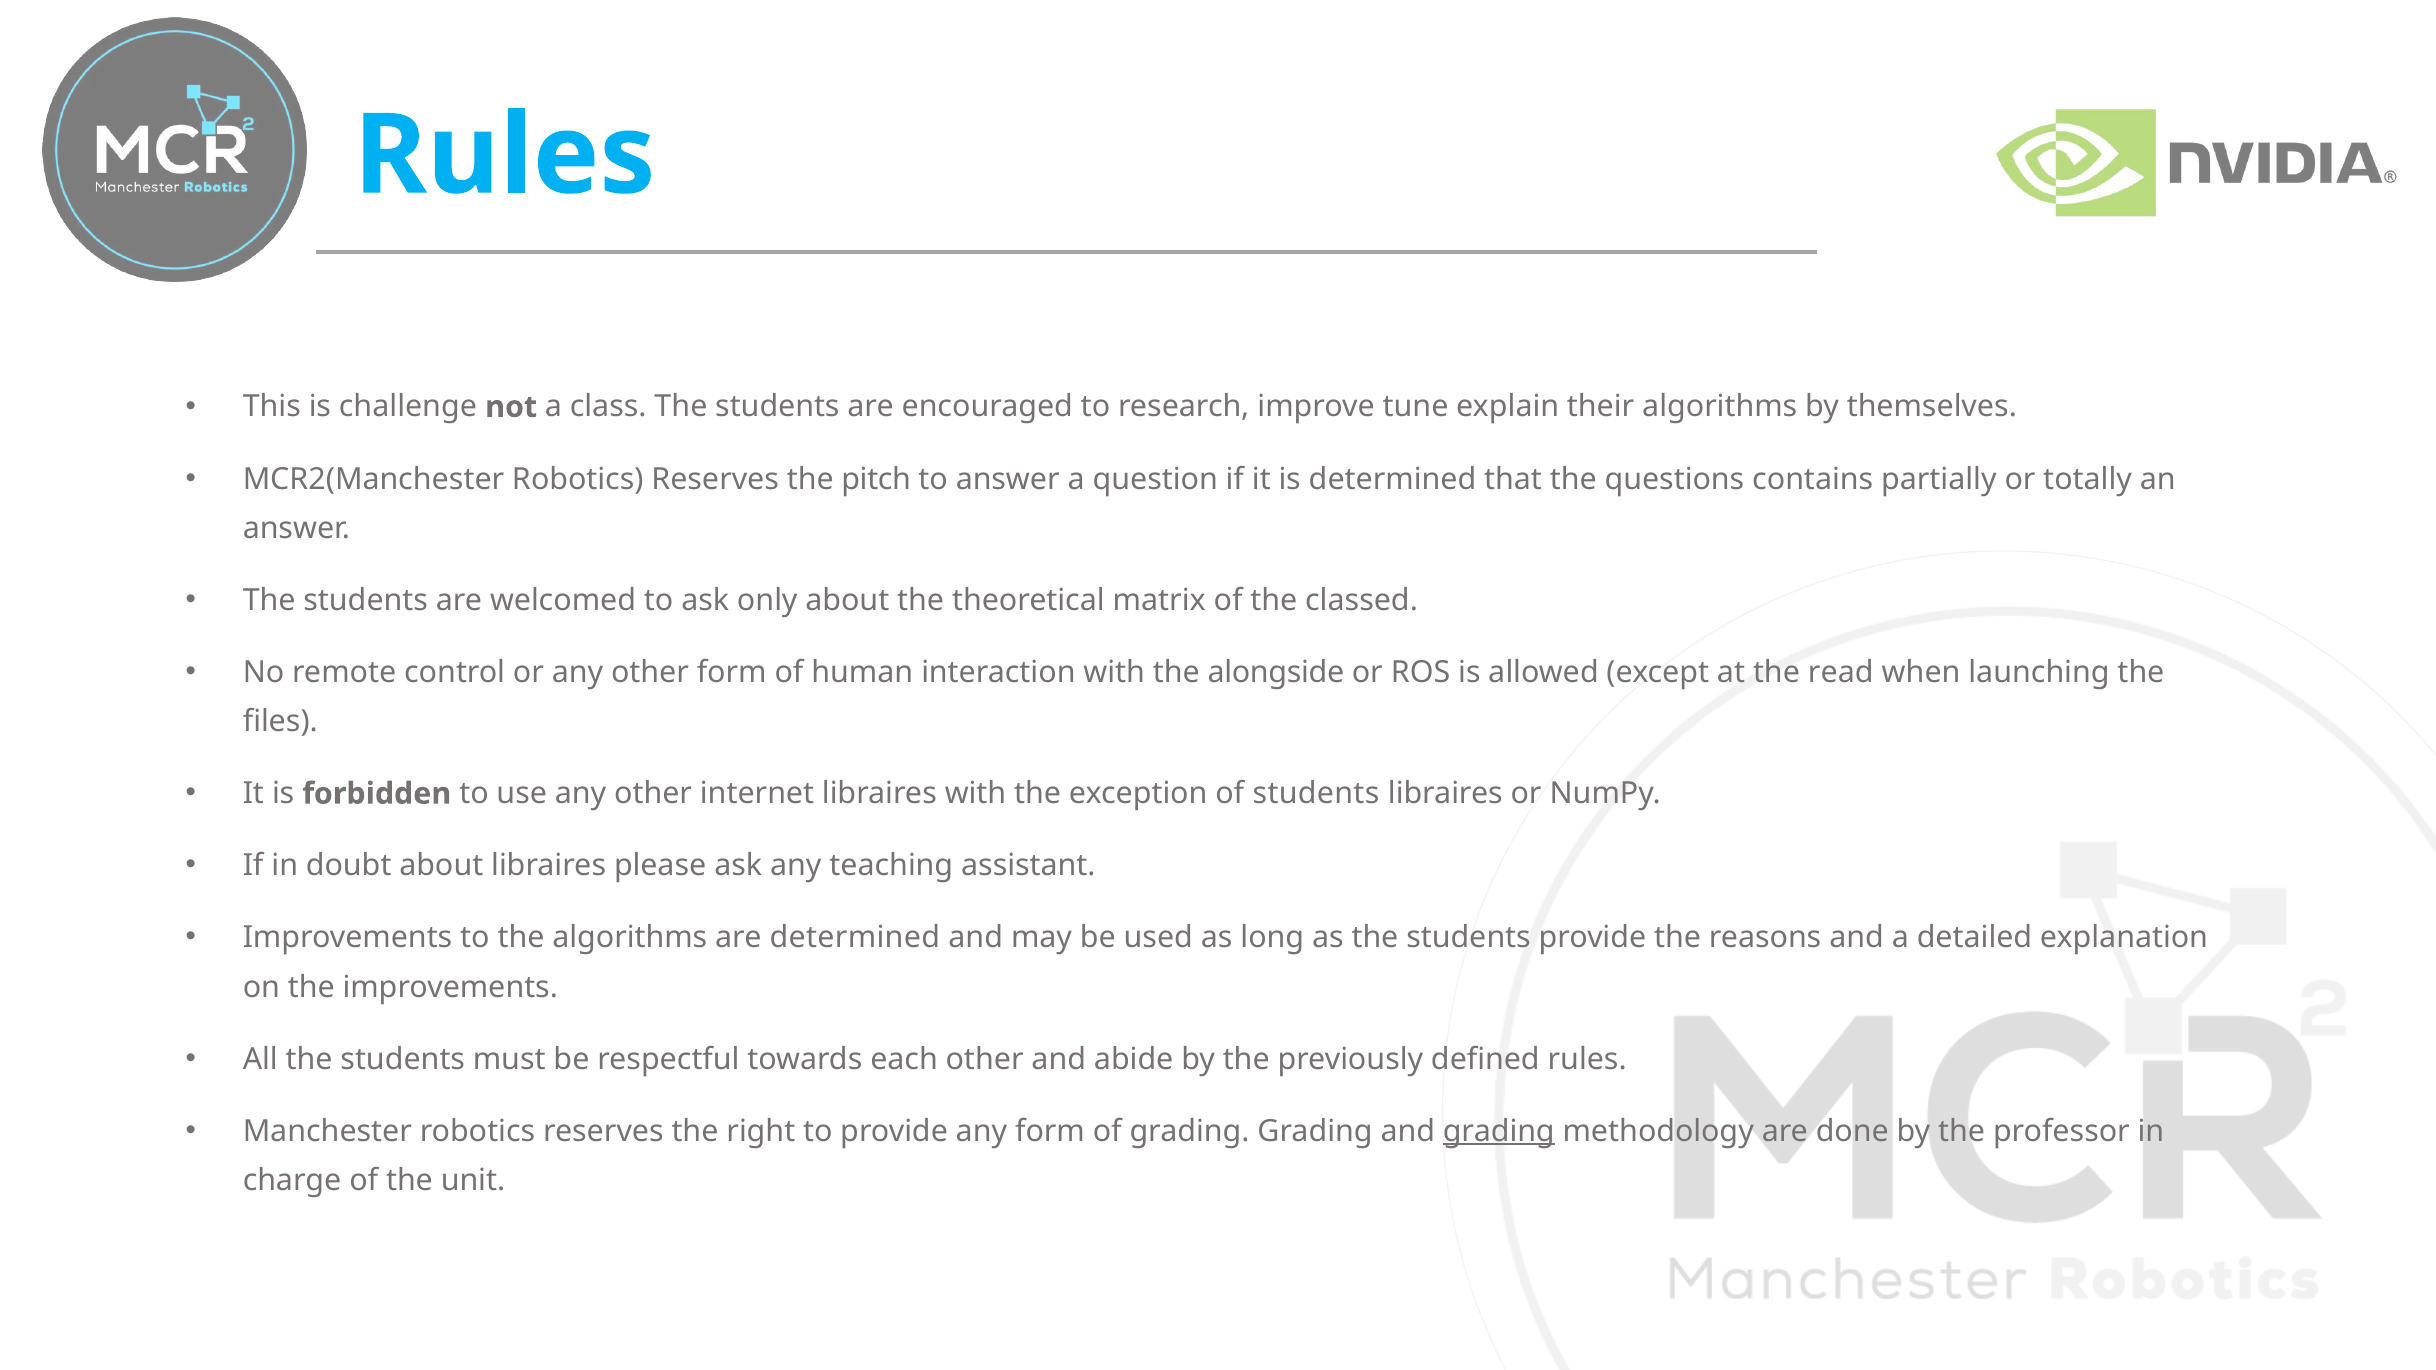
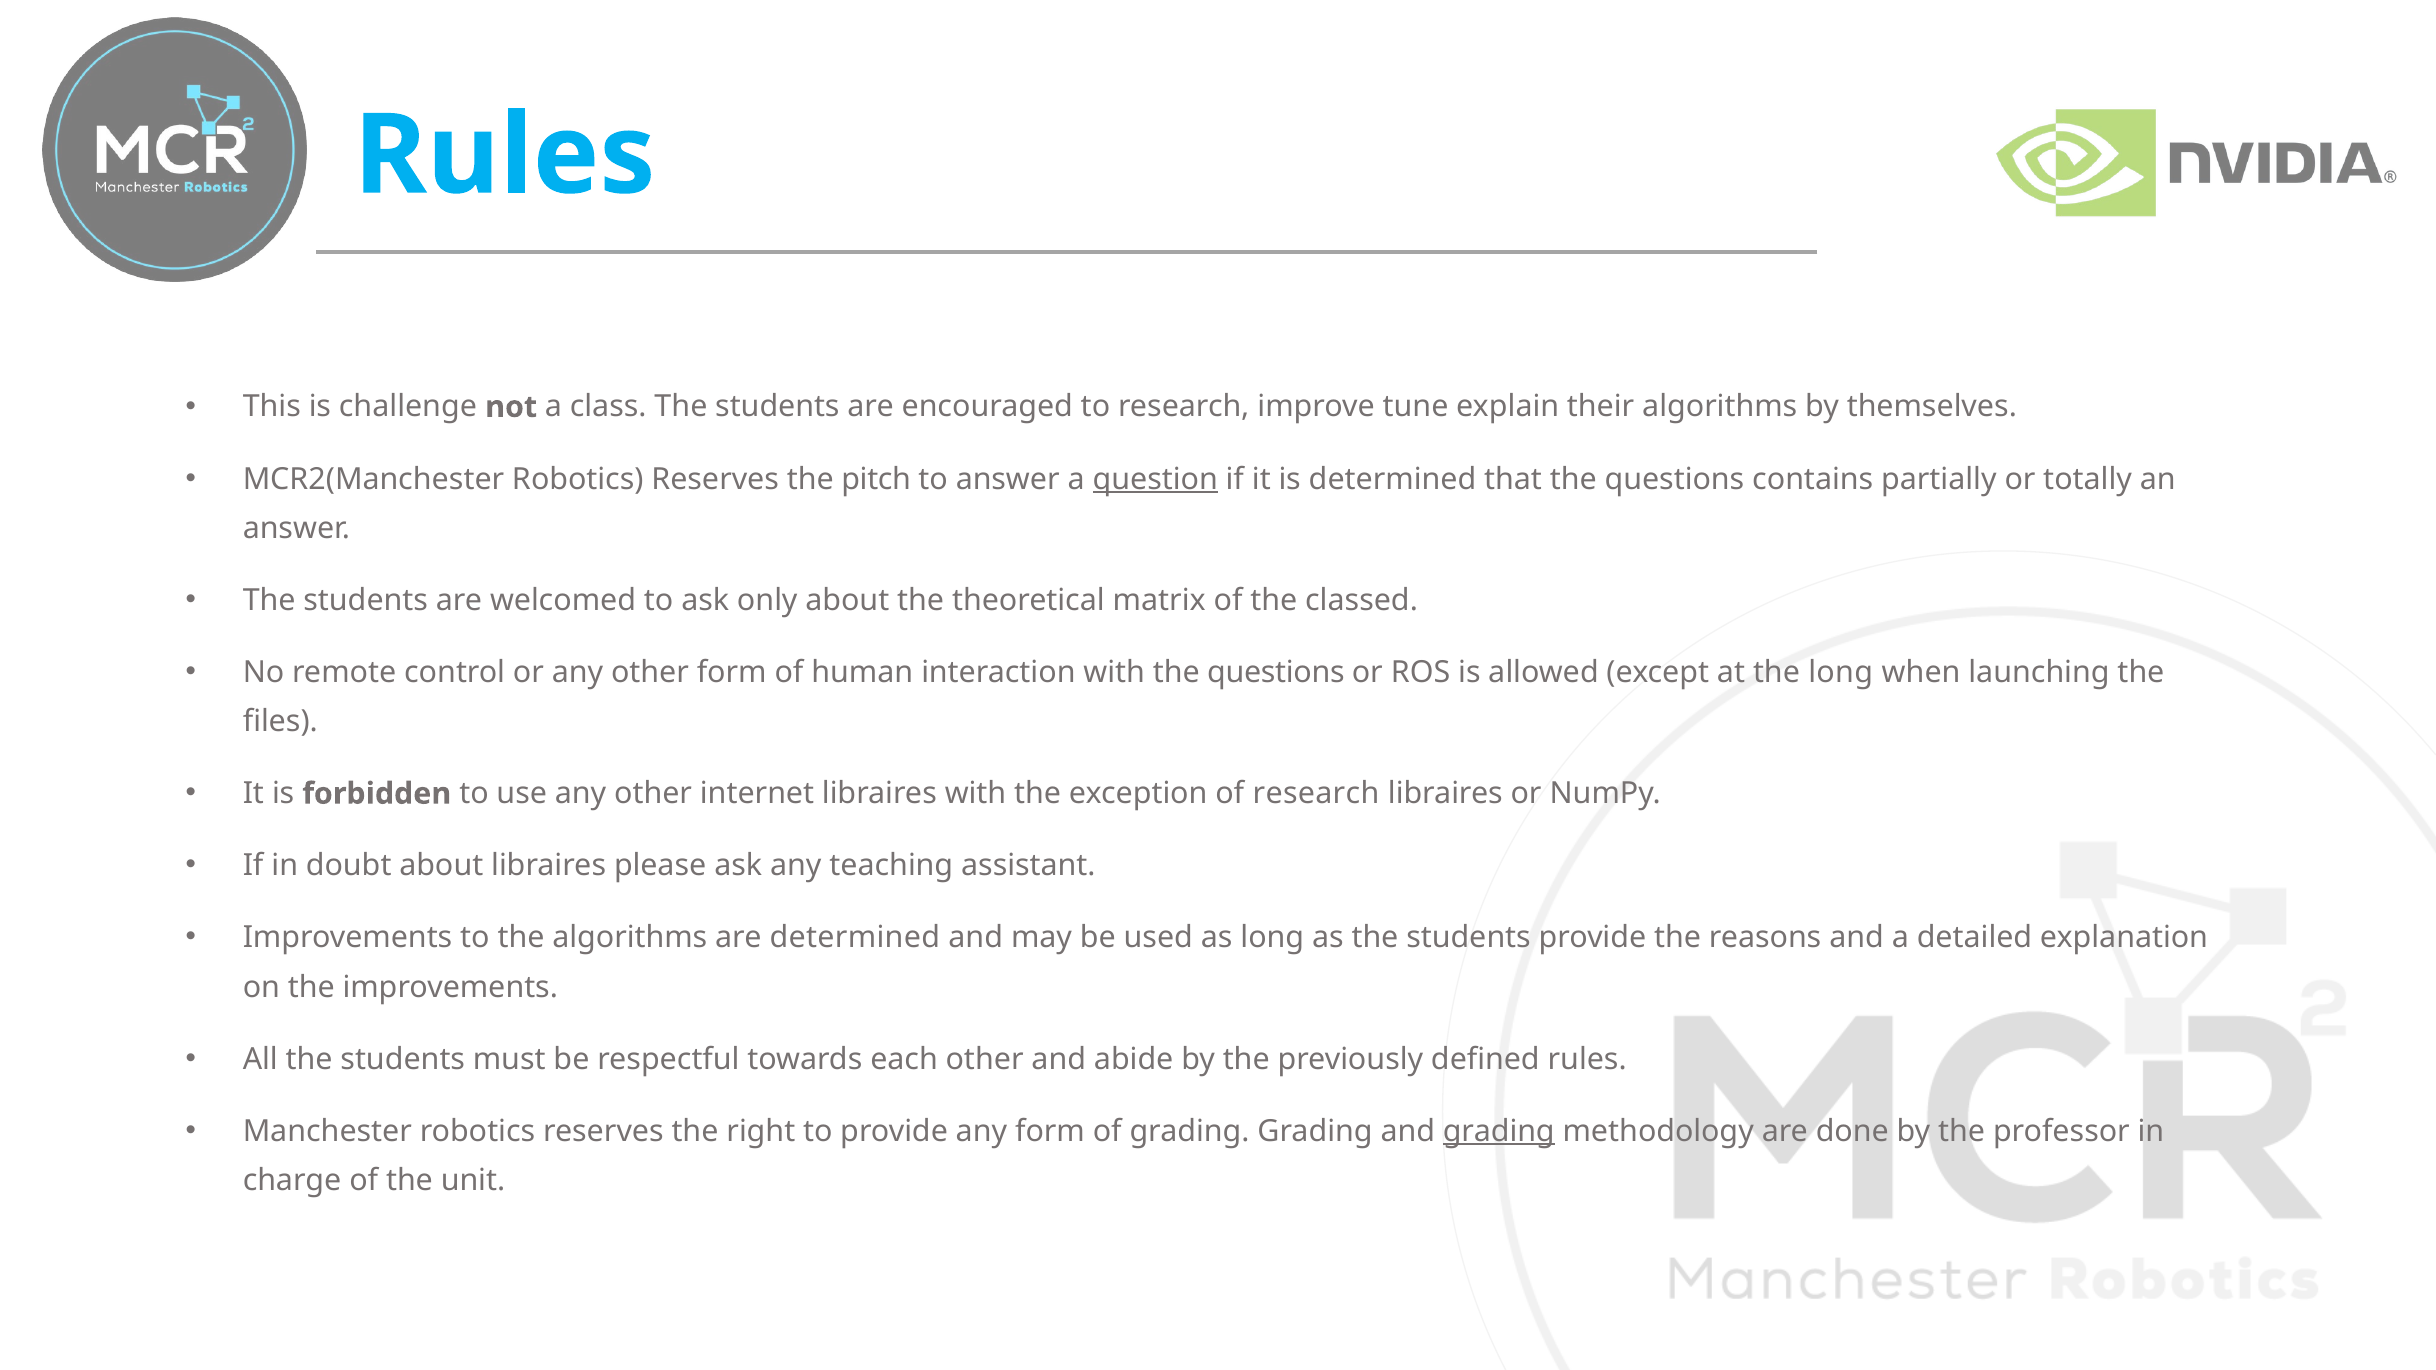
question underline: none -> present (1155, 479)
with the alongside: alongside -> questions (1276, 672)
the read: read -> long (1841, 672)
of students: students -> research (1316, 794)
